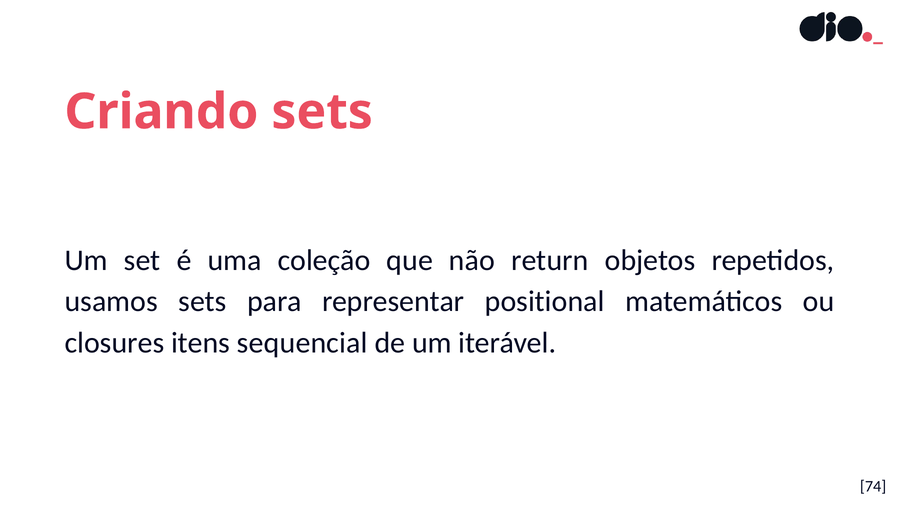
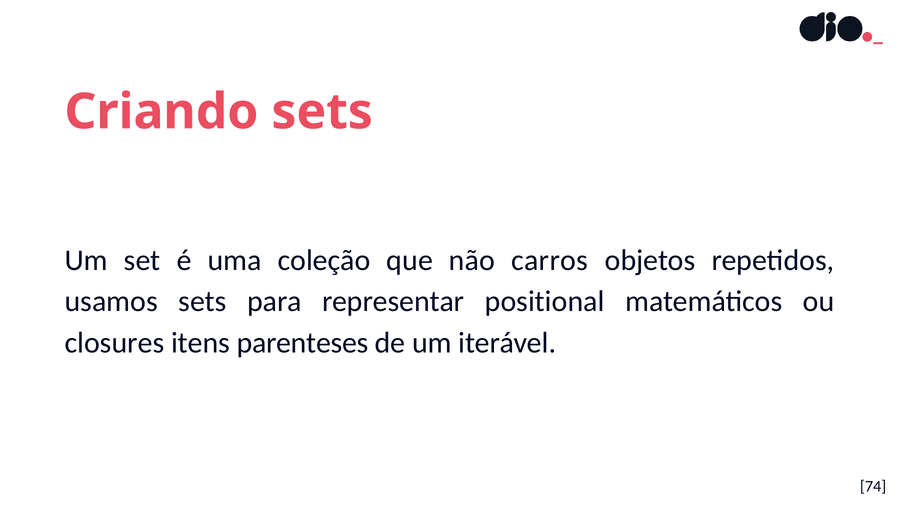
return: return -> carros (550, 261)
sequencial: sequencial -> parenteses (302, 343)
